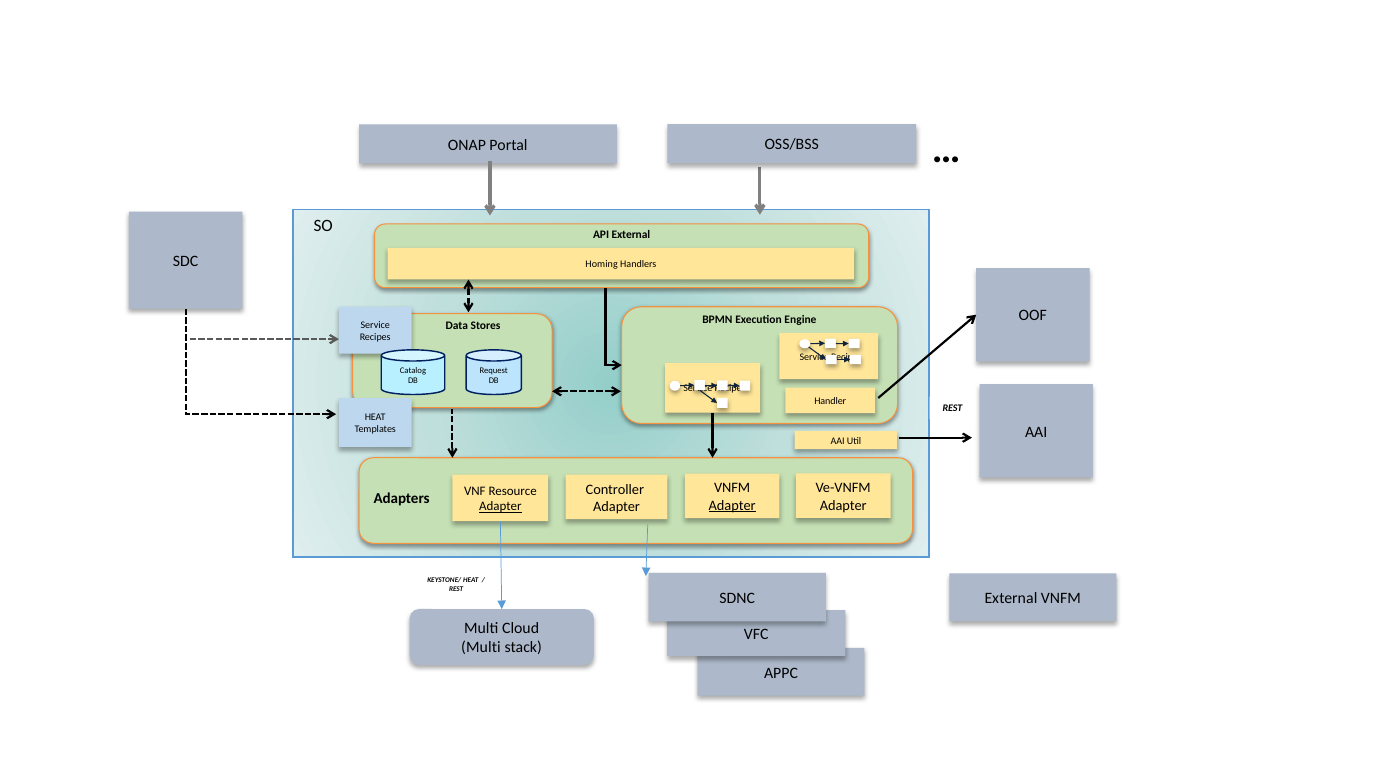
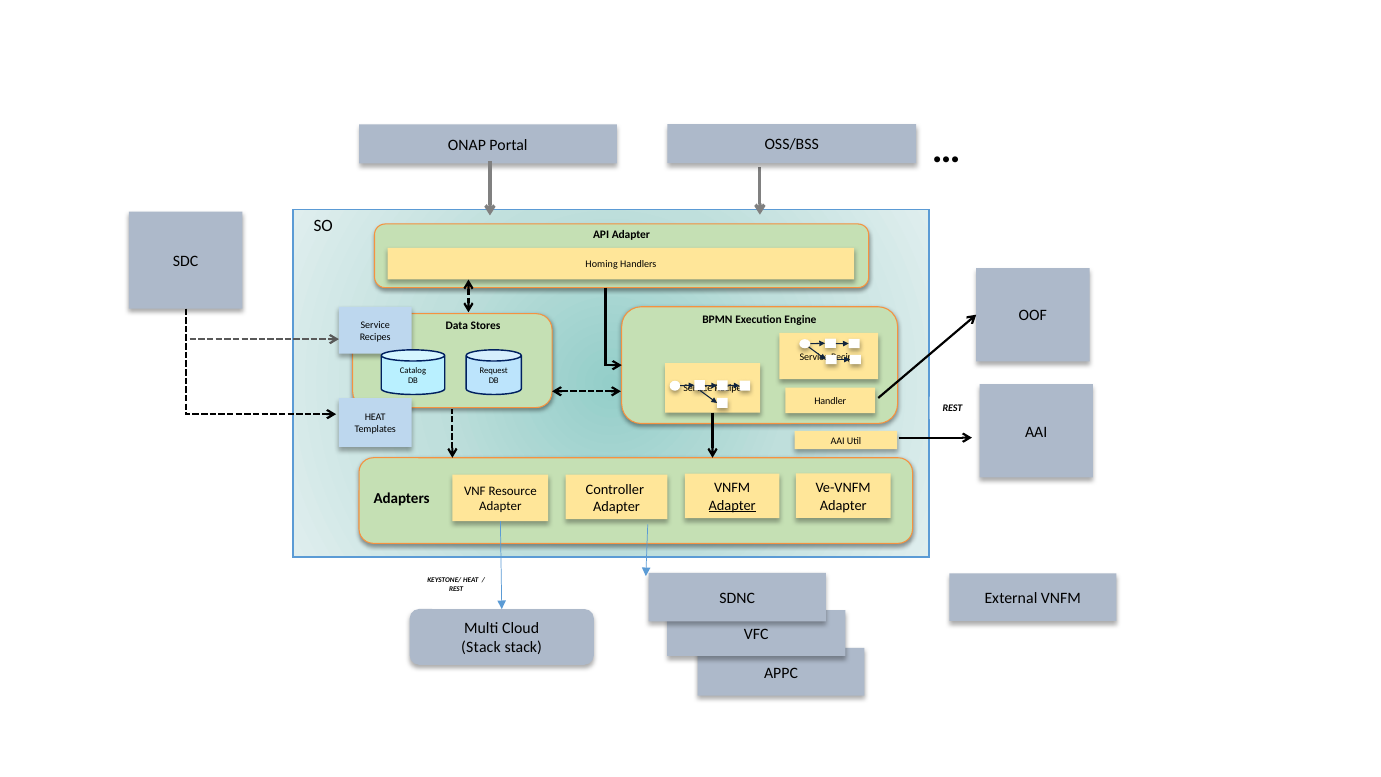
API External: External -> Adapter (631, 235)
Adapter underline: present -> none (500, 506)
Multi: Multi -> Stack (481, 647)
